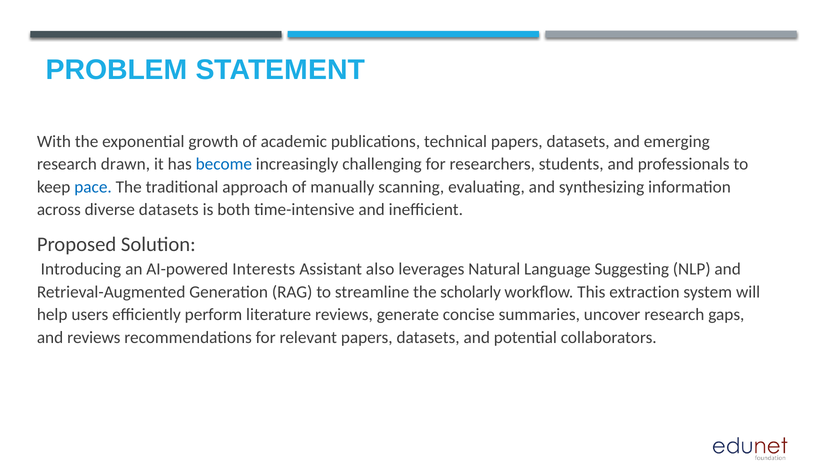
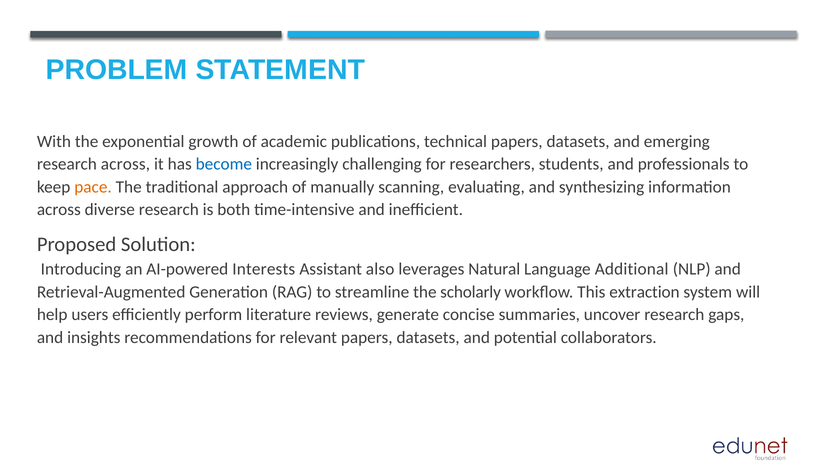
research drawn: drawn -> across (125, 164)
pace colour: blue -> orange (93, 187)
diverse datasets: datasets -> research (169, 210)
Suggesting: Suggesting -> Additional (632, 269)
and reviews: reviews -> insights (94, 337)
